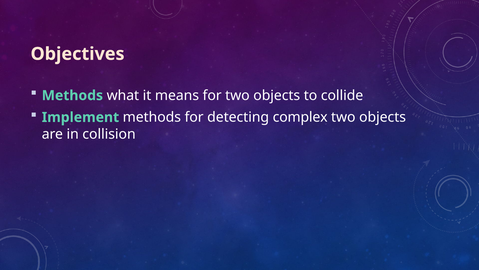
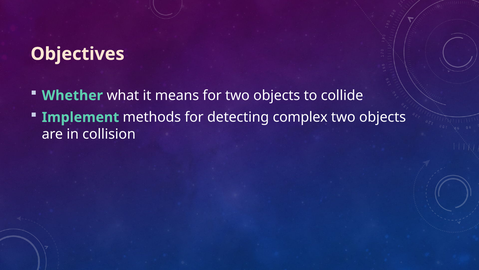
Methods: Methods -> Whether (72, 95)
